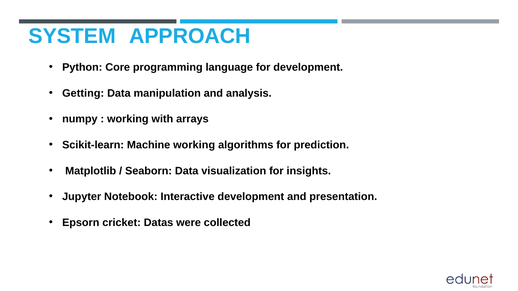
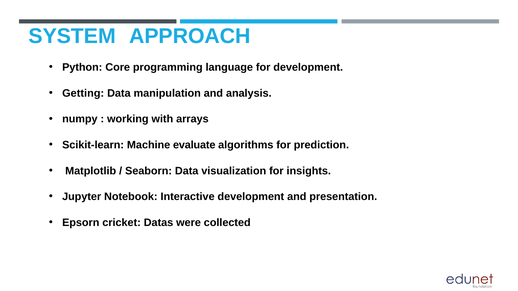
Machine working: working -> evaluate (194, 145)
